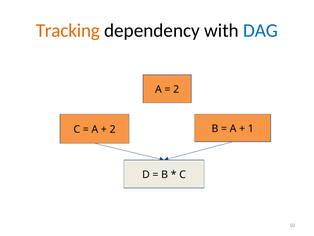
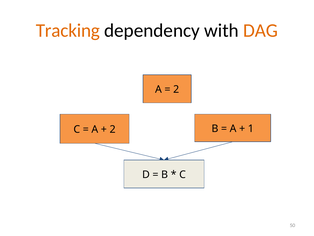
DAG colour: blue -> orange (261, 30)
